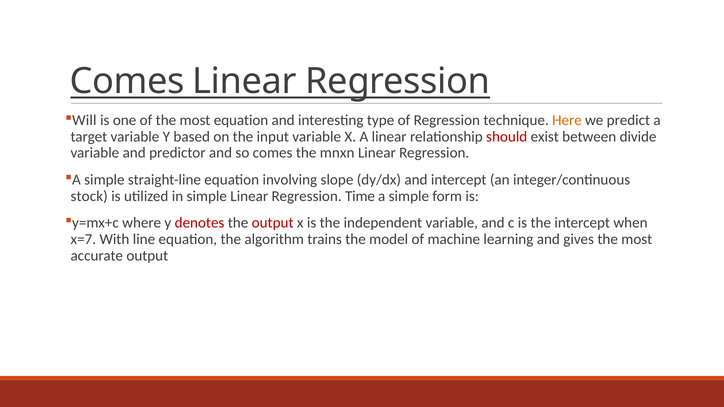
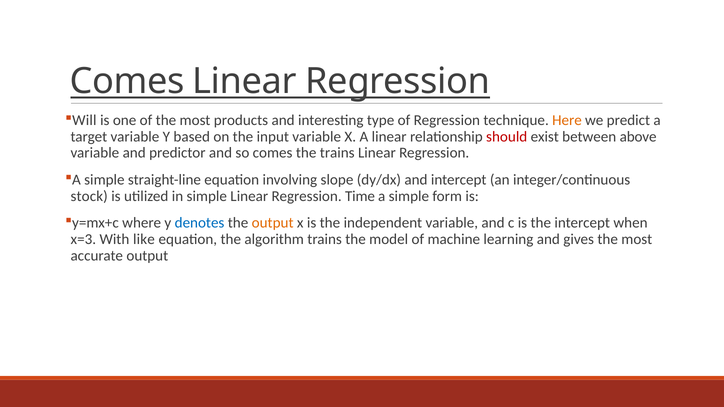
most equation: equation -> products (241, 120)
divide: divide -> above (638, 137)
the mnxn: mnxn -> trains (337, 153)
denotes colour: red -> blue (200, 223)
output colour: red -> orange (273, 223)
x=7: x=7 -> x=3 (83, 239)
line: line -> like (144, 239)
